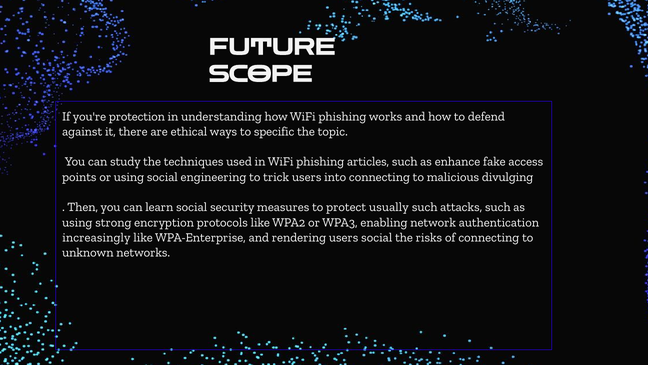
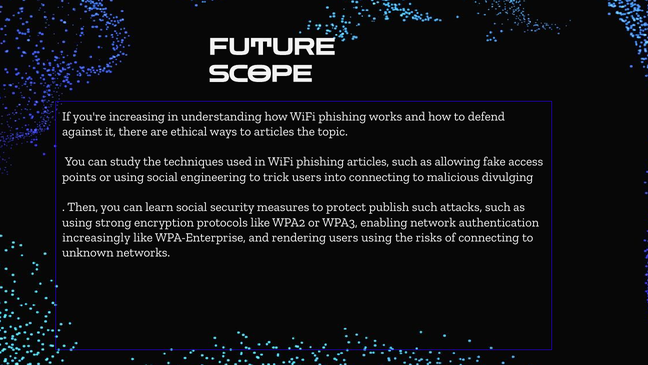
protection: protection -> increasing (137, 116)
to specific: specific -> articles (274, 131)
enhance: enhance -> allowing (458, 162)
usually: usually -> publish (389, 207)
users social: social -> using (377, 237)
